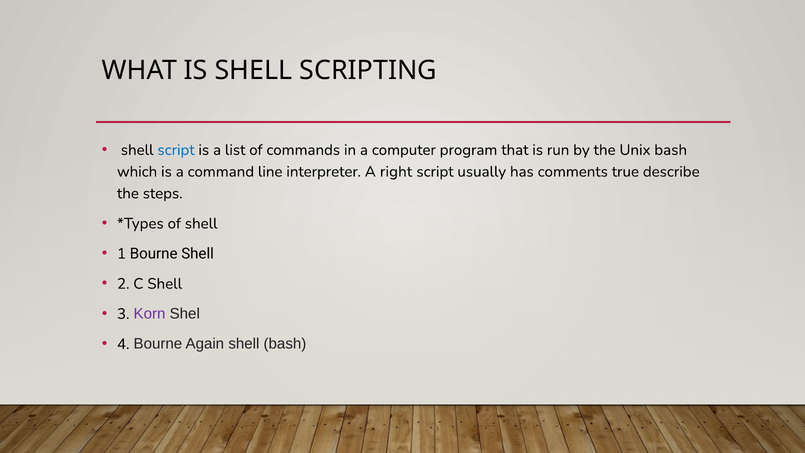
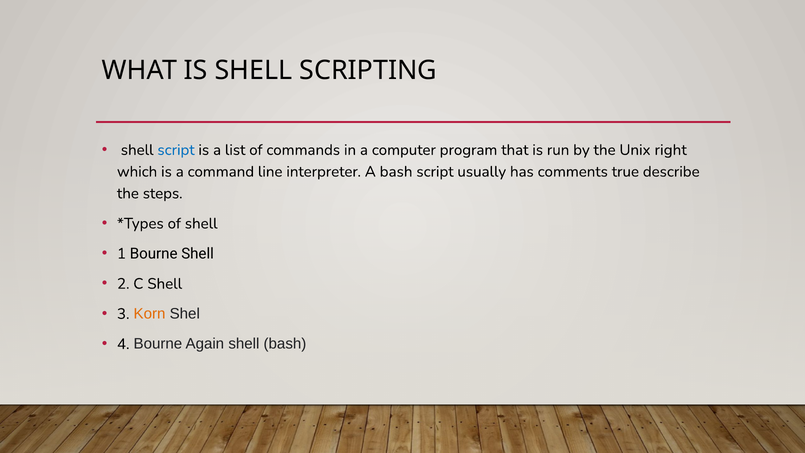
Unix bash: bash -> right (671, 150)
A right: right -> bash (396, 172)
Korn colour: purple -> orange (150, 314)
